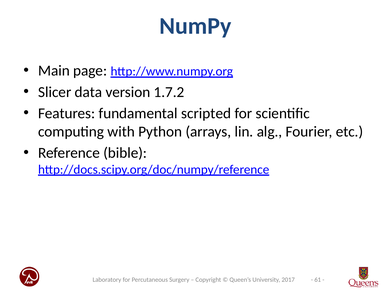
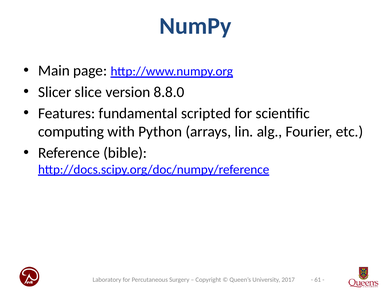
data: data -> slice (88, 92)
1.7.2: 1.7.2 -> 8.8.0 (169, 92)
